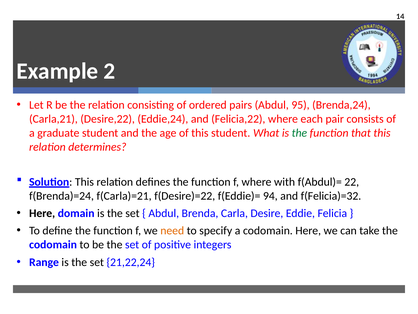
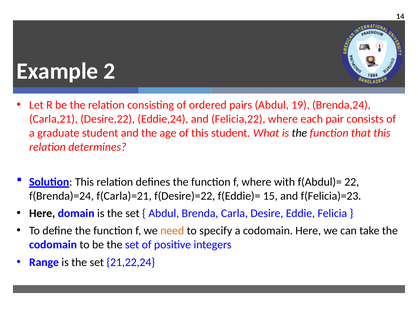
95: 95 -> 19 (301, 105)
the colour: green -> black (299, 133)
94: 94 -> 15 (270, 196)
f(Felicia)=32: f(Felicia)=32 -> f(Felicia)=23 (331, 196)
